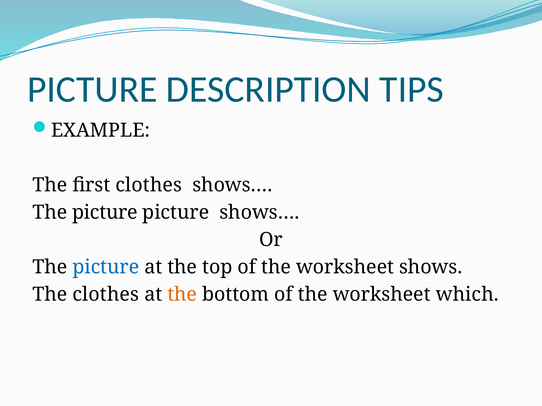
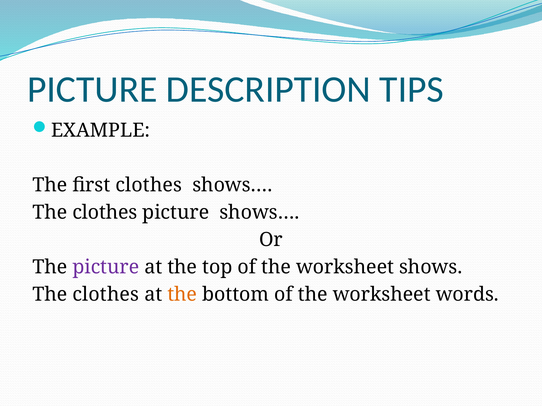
picture: picture -> clothes (105, 213)
picture colour: blue -> purple (106, 267)
which: which -> words (467, 295)
